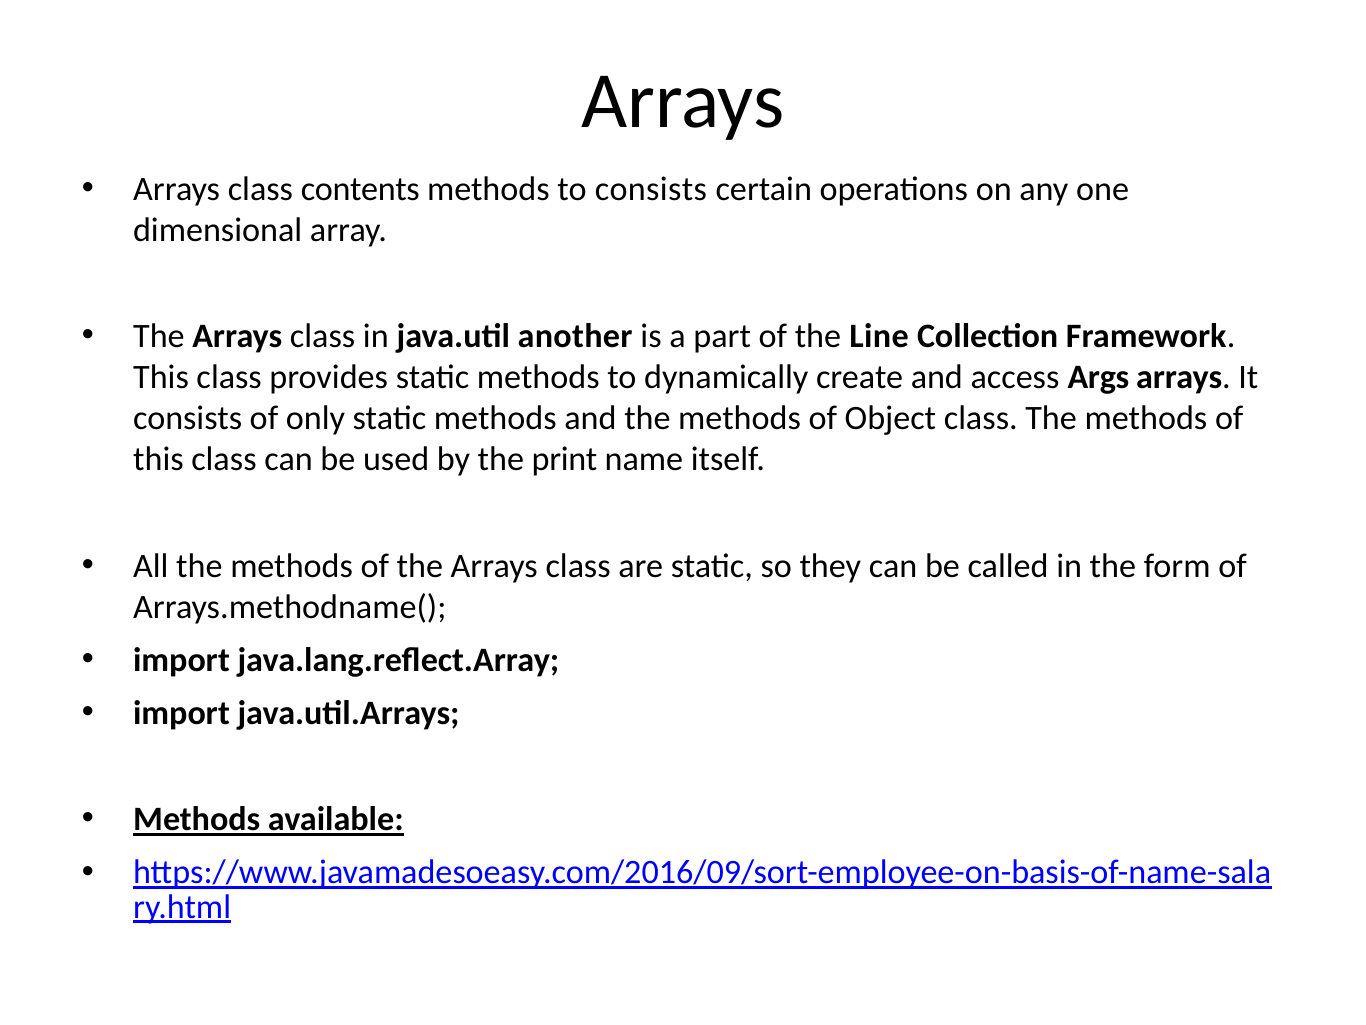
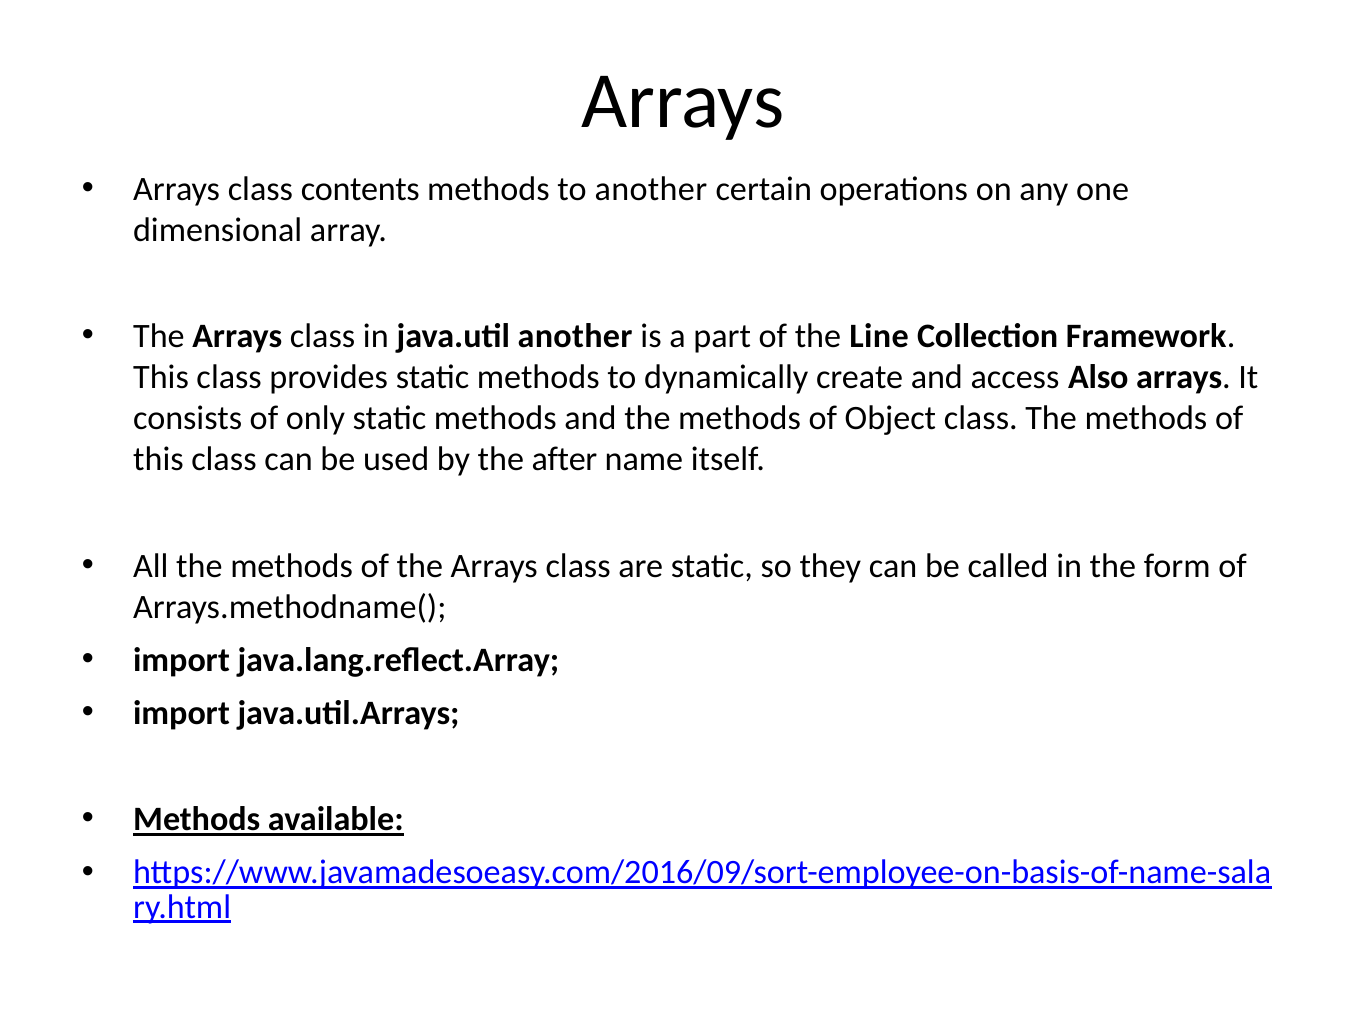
to consists: consists -> another (651, 189)
Args: Args -> Also (1098, 377)
print: print -> after (564, 459)
